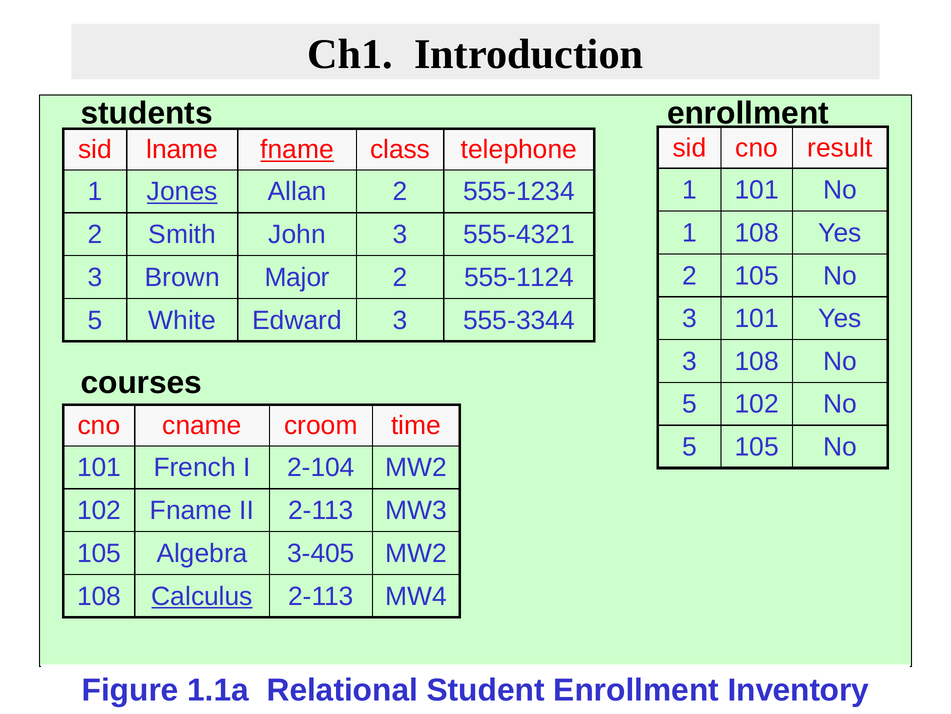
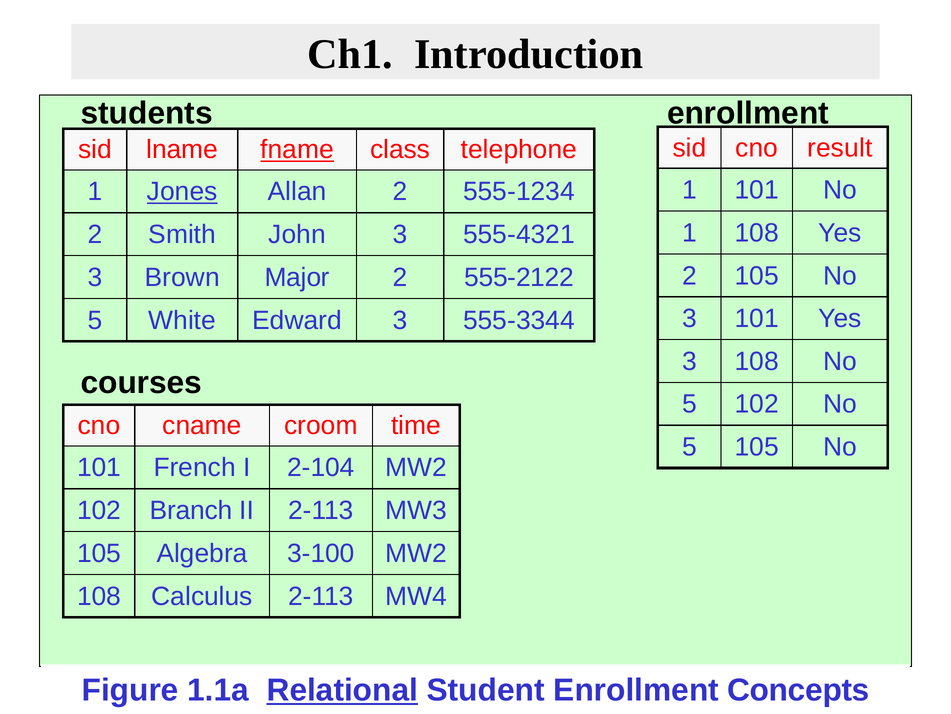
555-1124: 555-1124 -> 555-2122 (519, 277)
102 Fname: Fname -> Branch (191, 510)
3-405: 3-405 -> 3-100 (321, 553)
Calculus underline: present -> none (202, 596)
Relational underline: none -> present (342, 690)
Inventory: Inventory -> Concepts (798, 690)
